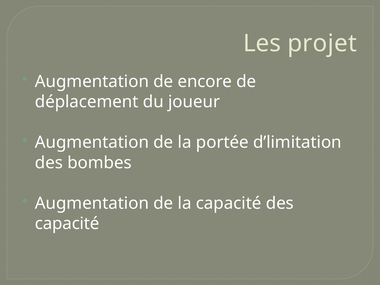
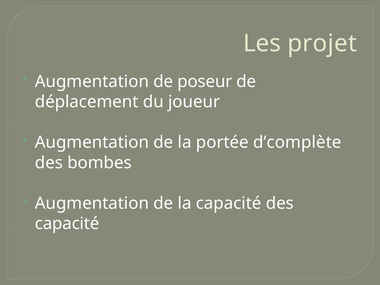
encore: encore -> poseur (205, 82)
d’limitation: d’limitation -> d’complète (297, 142)
